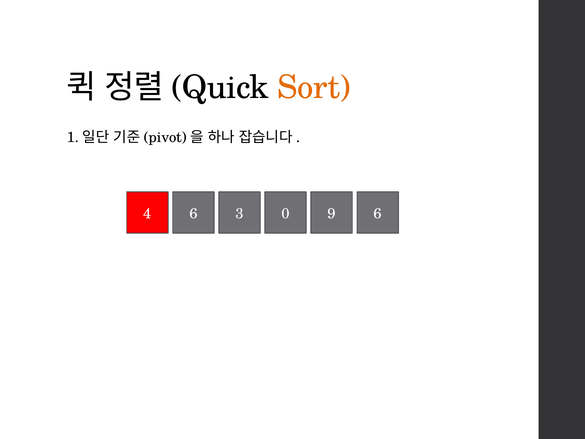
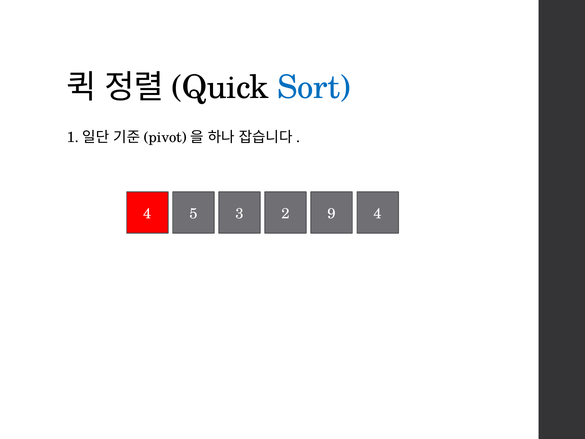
Sort colour: orange -> blue (314, 88)
6: 6 -> 5 (193, 213)
0: 0 -> 2 (286, 213)
9 6: 6 -> 4 (378, 213)
